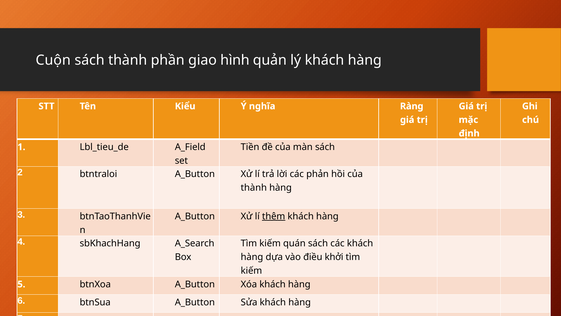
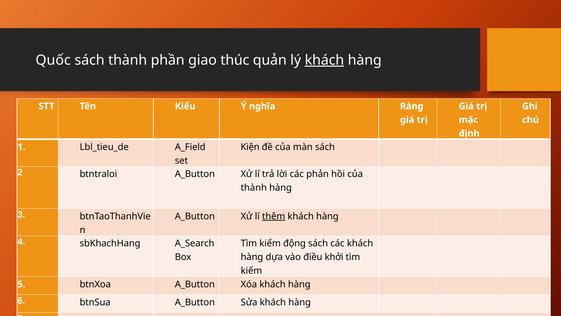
Cuộn: Cuộn -> Quốc (53, 60)
hình: hình -> thúc (235, 60)
khách underline: none -> present (324, 60)
Tiền: Tiền -> Kiện (250, 147)
quán: quán -> động (294, 243)
